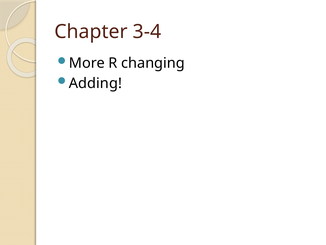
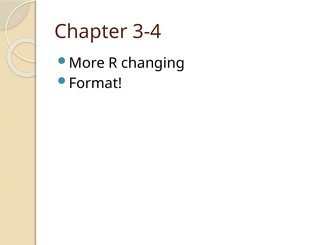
Adding: Adding -> Format (95, 83)
